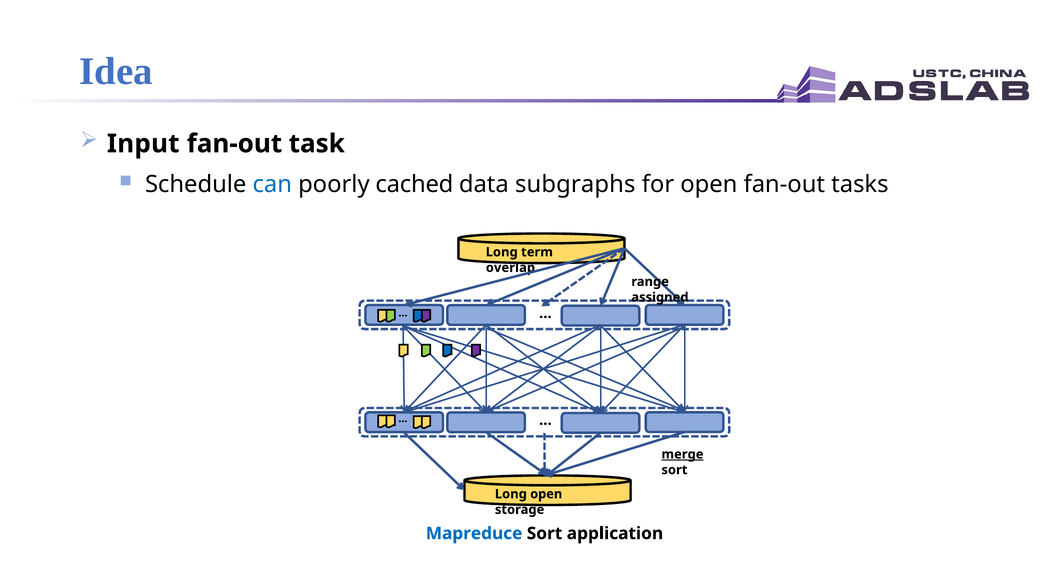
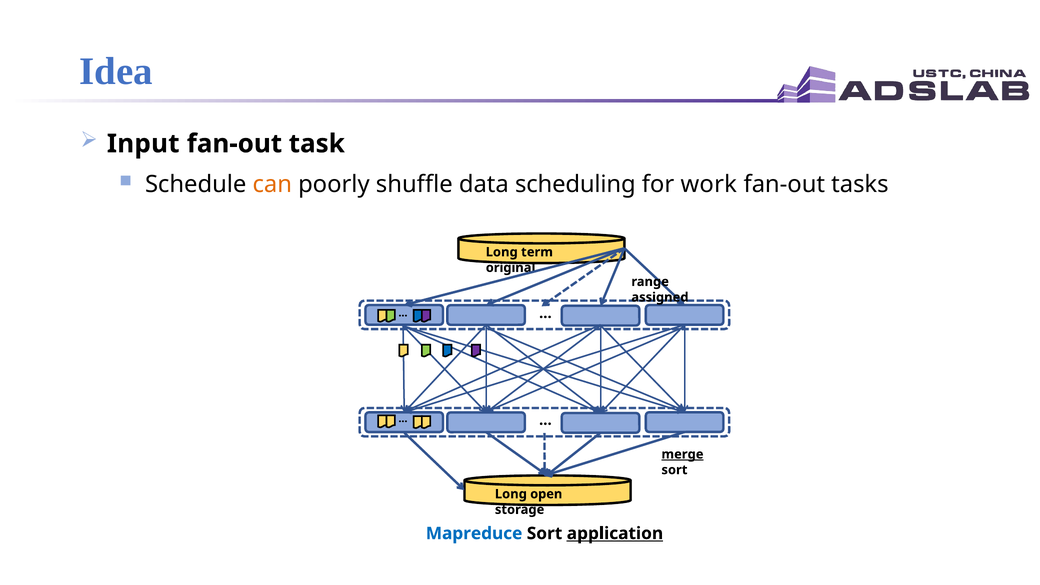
can colour: blue -> orange (272, 184)
cached: cached -> shuffle (414, 184)
subgraphs: subgraphs -> scheduling (575, 184)
for open: open -> work (709, 184)
overlap: overlap -> original (510, 268)
application underline: none -> present (615, 533)
